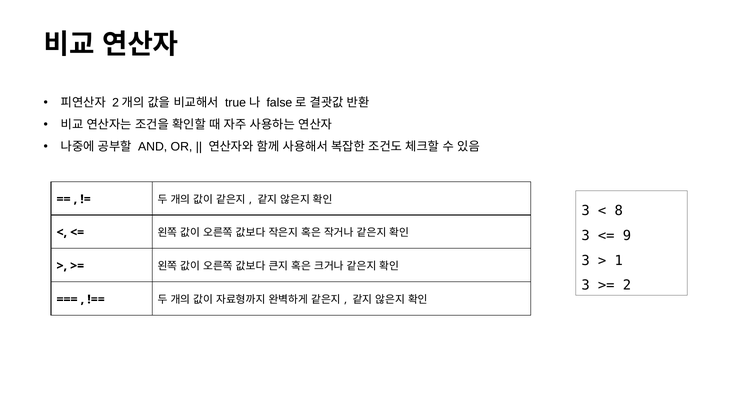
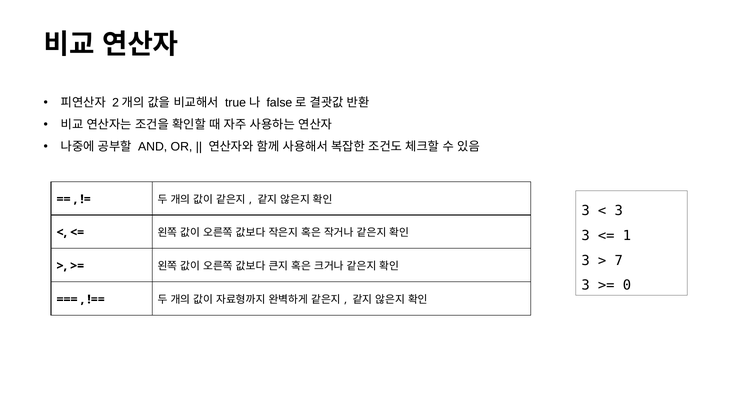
8: 8 -> 3 (619, 211)
9: 9 -> 1 (627, 236)
1: 1 -> 7 (619, 260)
2: 2 -> 0 (627, 285)
